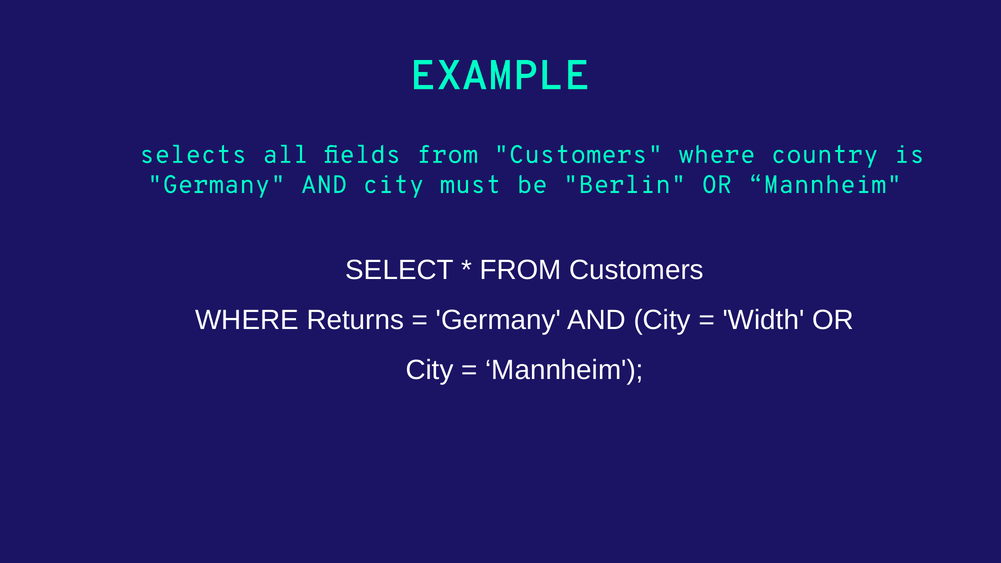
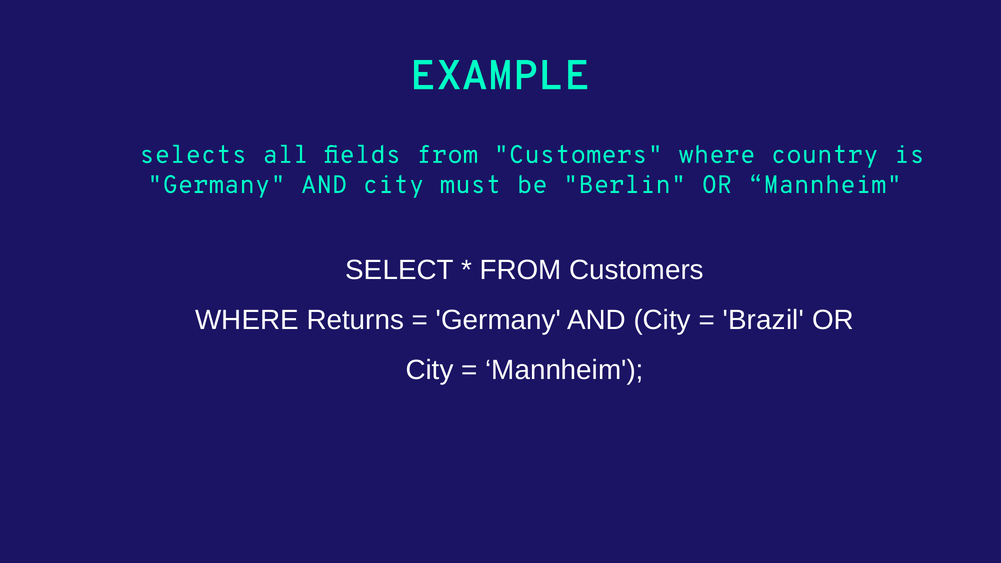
Width: Width -> Brazil (763, 320)
